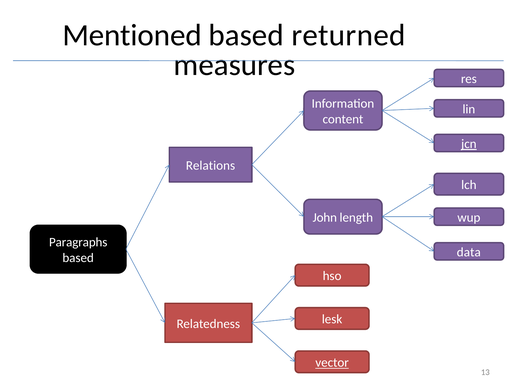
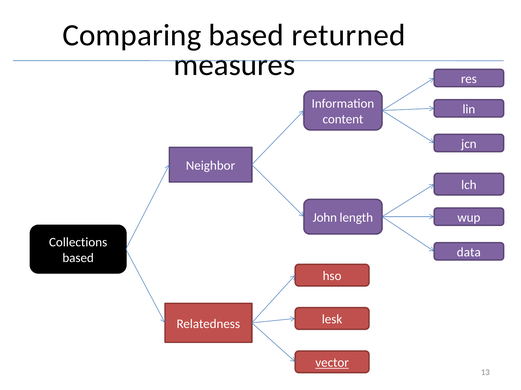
Mentioned: Mentioned -> Comparing (132, 35)
jcn underline: present -> none (469, 144)
Relations: Relations -> Neighbor (211, 166)
Paragraphs: Paragraphs -> Collections (78, 243)
